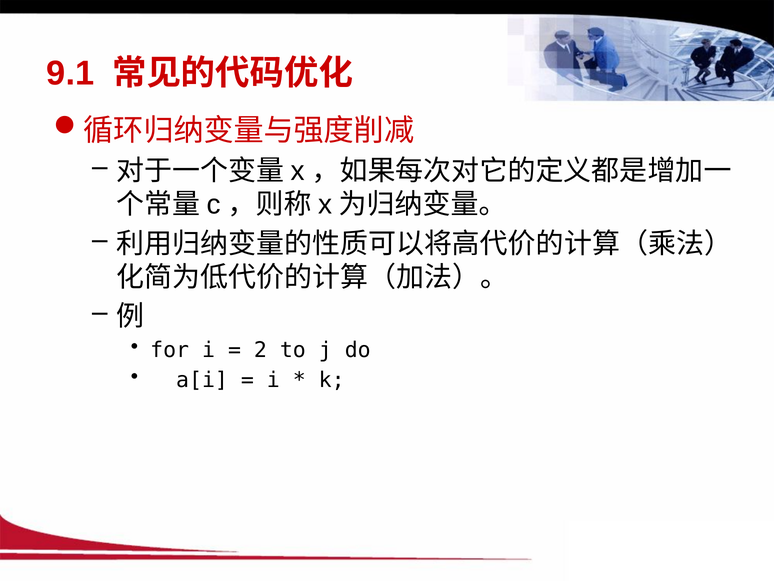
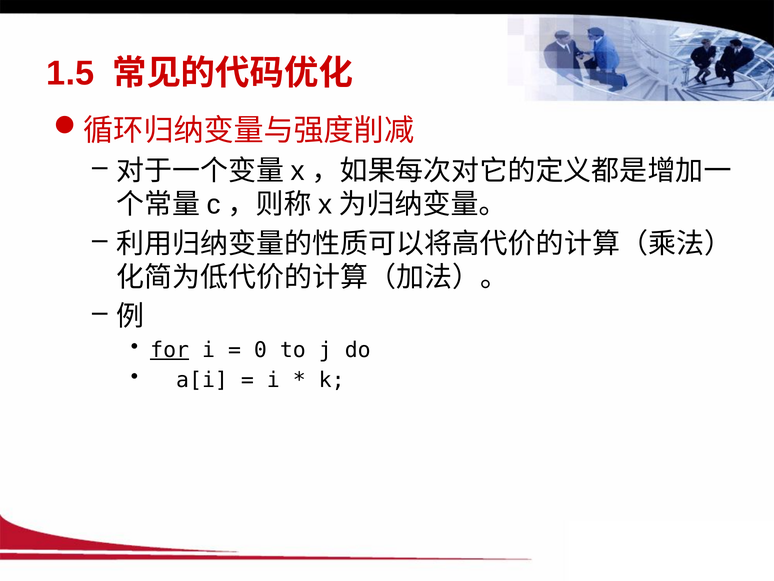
9.1: 9.1 -> 1.5 (70, 73)
for underline: none -> present (170, 350)
2: 2 -> 0 (260, 350)
